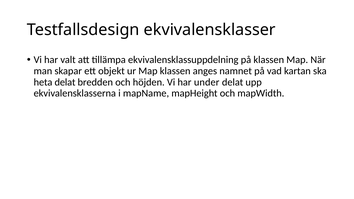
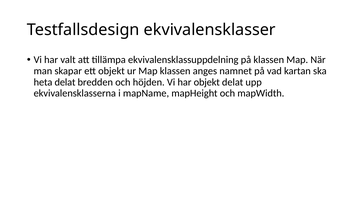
har under: under -> objekt (207, 82)
